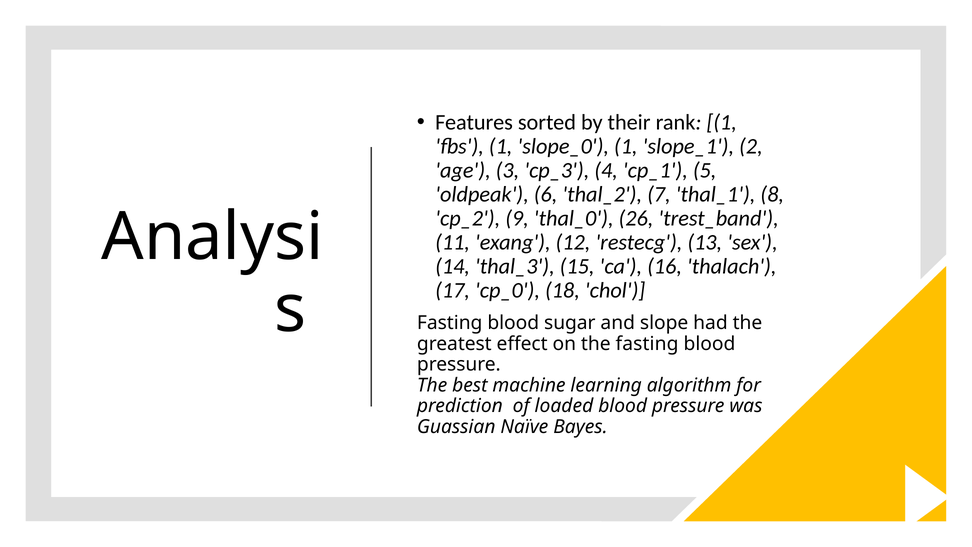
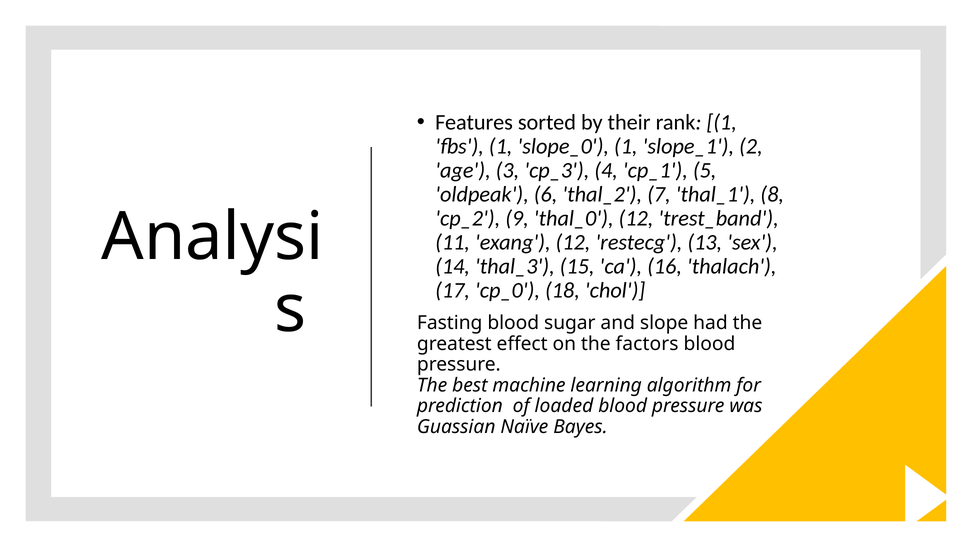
thal_0 26: 26 -> 12 (636, 218)
the fasting: fasting -> factors (647, 344)
